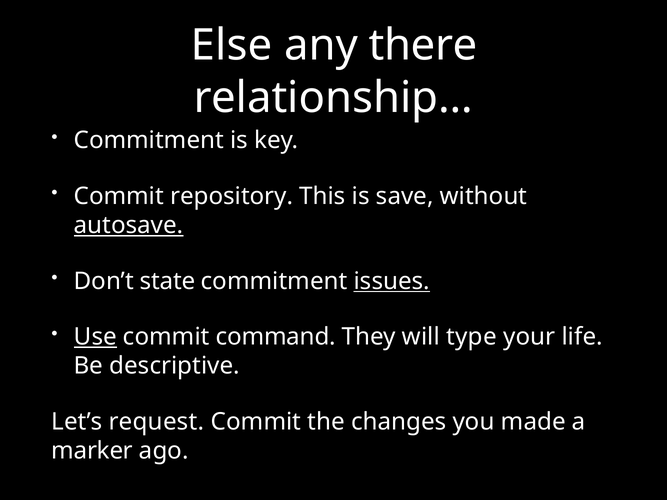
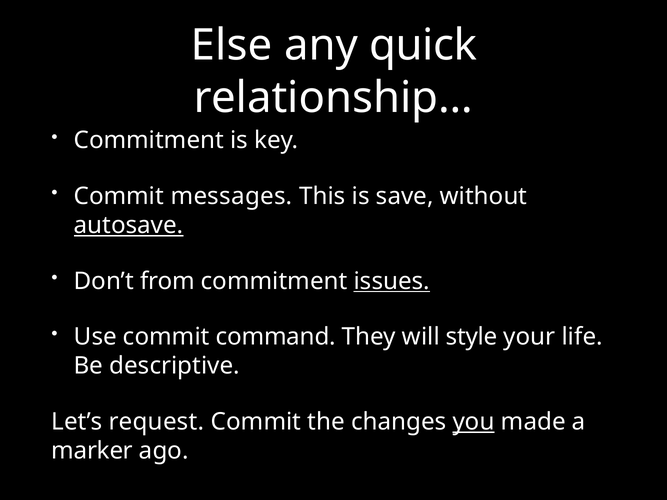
there: there -> quick (423, 45)
repository: repository -> messages (232, 196)
state: state -> from (167, 281)
Use underline: present -> none (95, 337)
type: type -> style (472, 337)
you underline: none -> present (474, 422)
